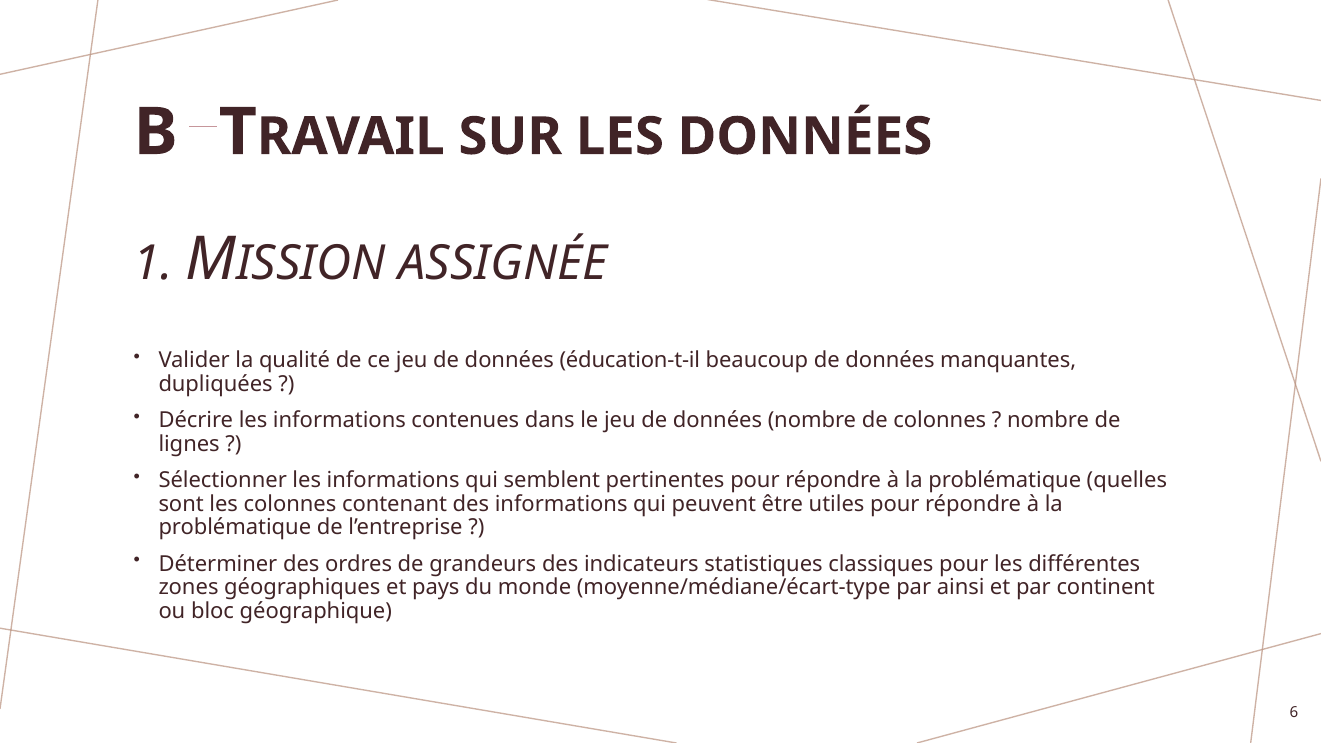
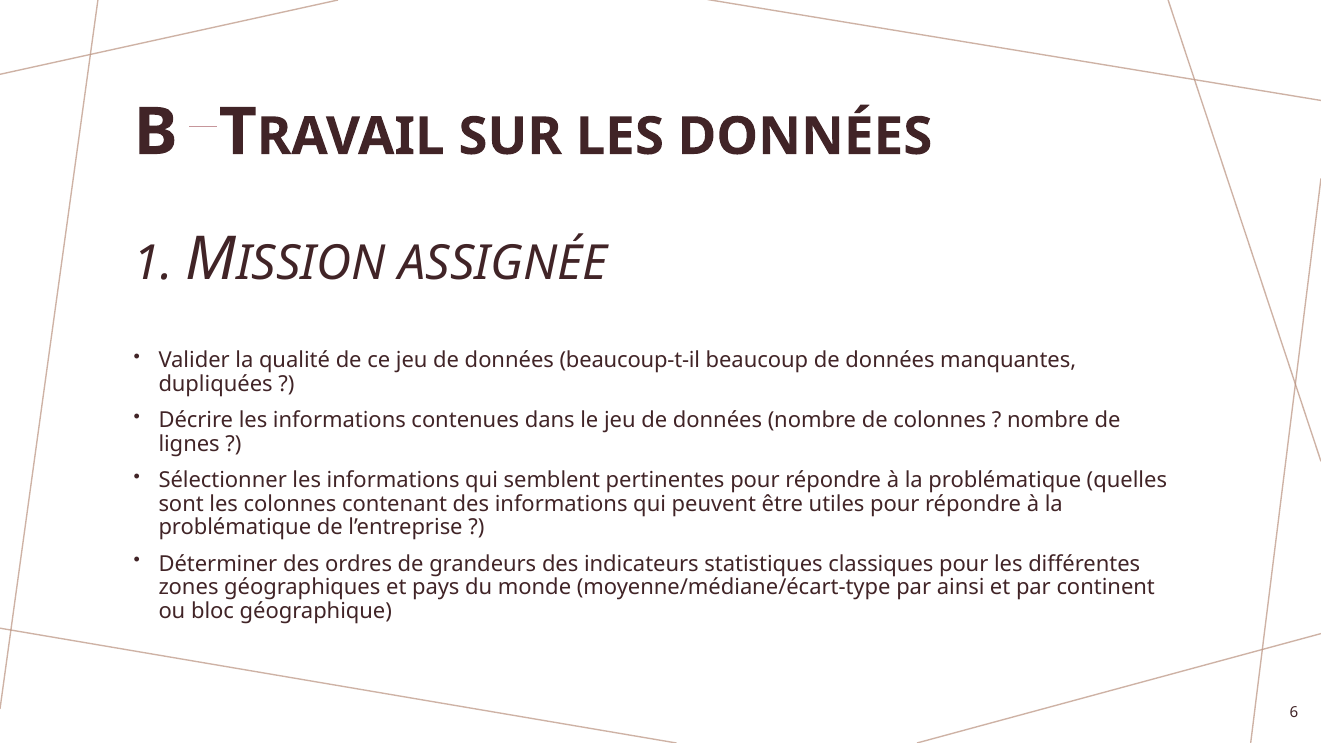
éducation-t-il: éducation-t-il -> beaucoup-t-il (630, 360)
